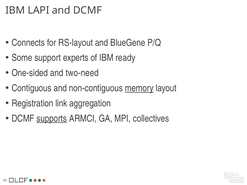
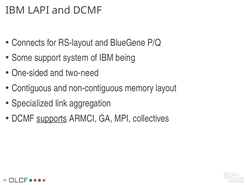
experts: experts -> system (76, 58)
ready: ready -> being (125, 58)
memory underline: present -> none (139, 88)
Registration: Registration -> Specialized (32, 103)
